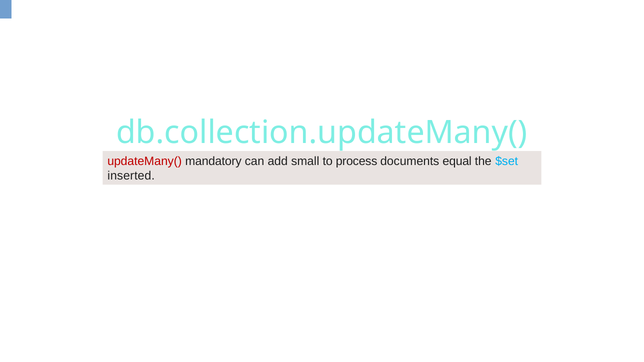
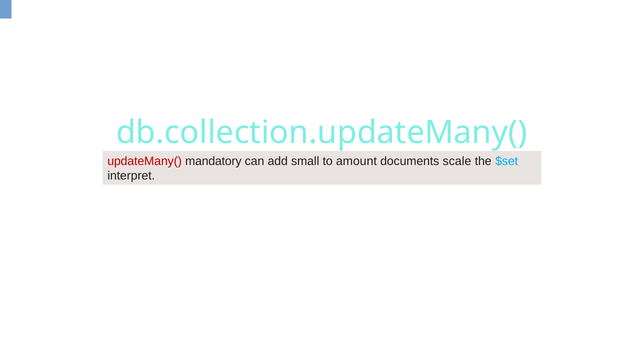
process: process -> amount (356, 162)
equal: equal -> scale (457, 162)
inserted: inserted -> interpret (131, 176)
